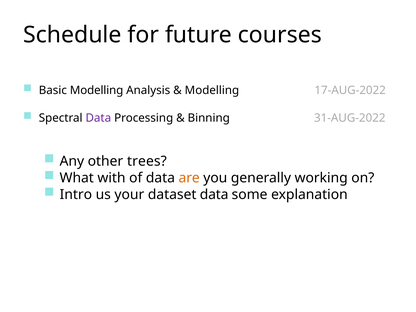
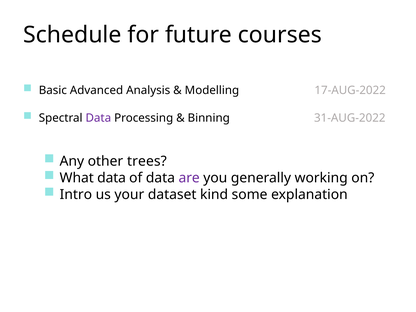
Basic Modelling: Modelling -> Advanced (97, 90)
What with: with -> data (112, 178)
are colour: orange -> purple (189, 178)
dataset data: data -> kind (214, 194)
